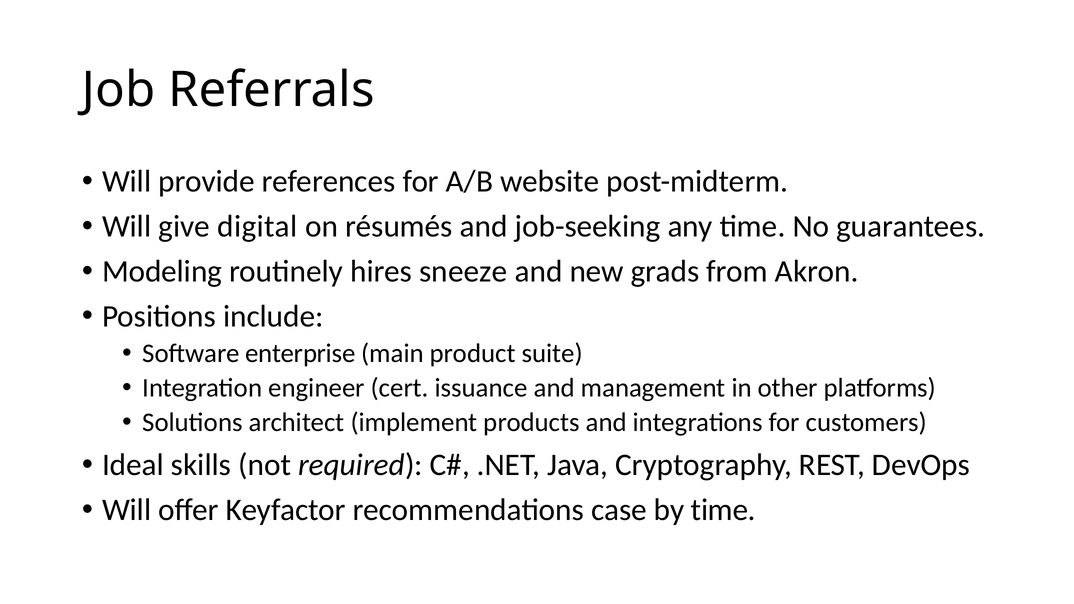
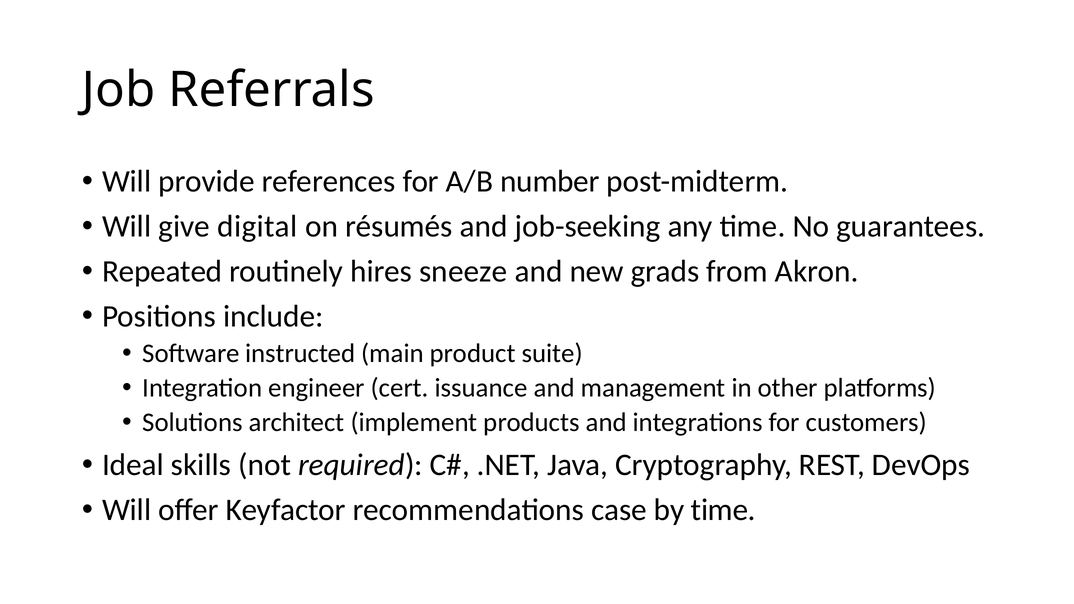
website: website -> number (550, 182)
Modeling: Modeling -> Repeated (162, 271)
enterprise: enterprise -> instructed (300, 353)
